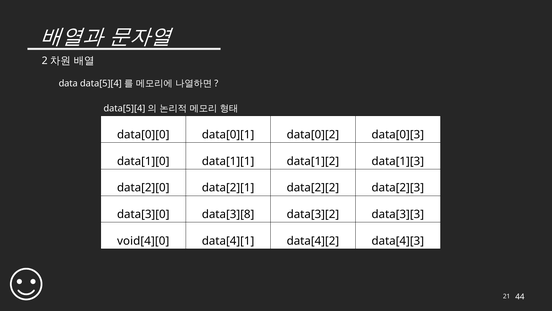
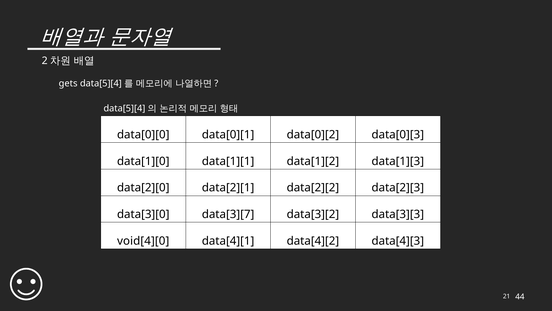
data: data -> gets (68, 83)
data[3][8: data[3][8 -> data[3][7 (228, 214)
